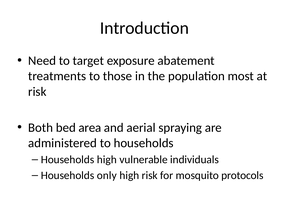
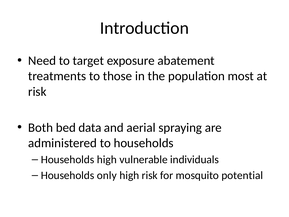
area: area -> data (90, 127)
protocols: protocols -> potential (242, 175)
